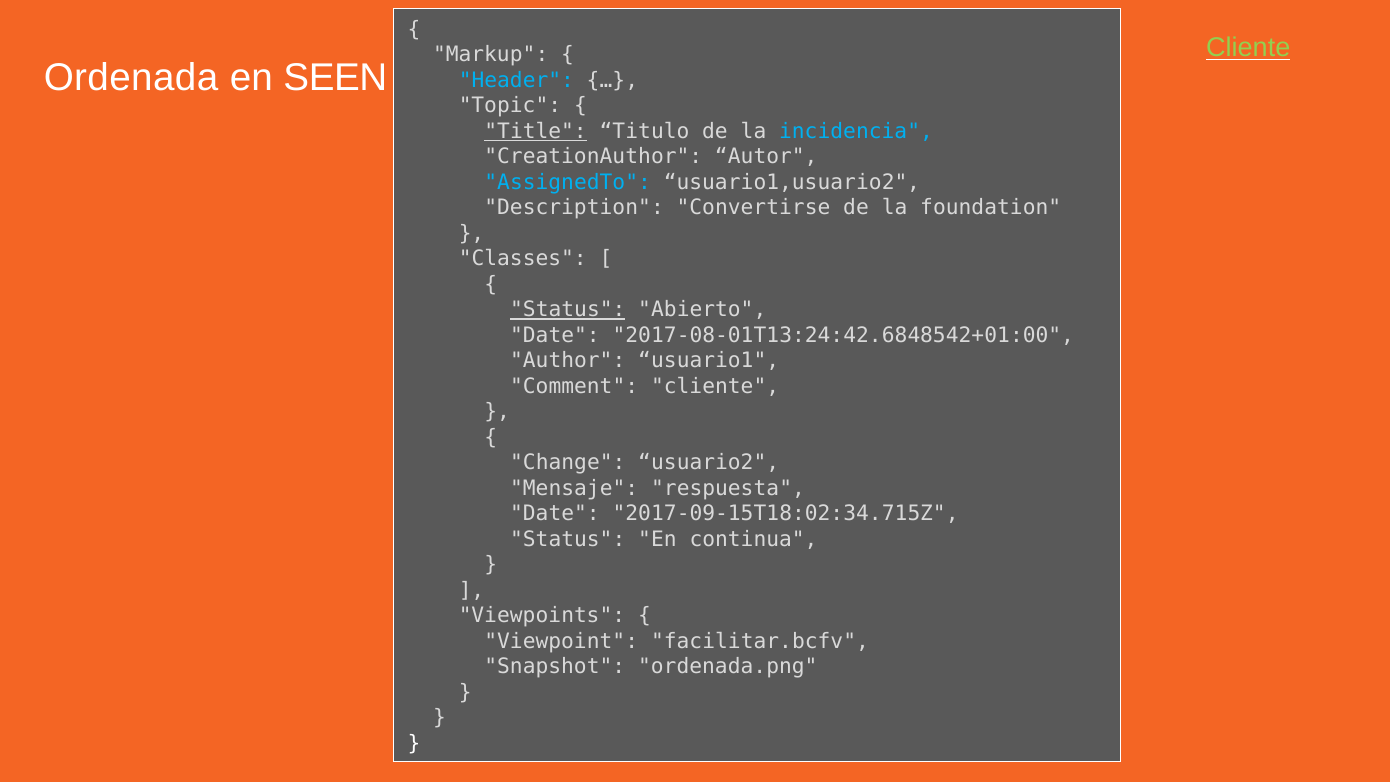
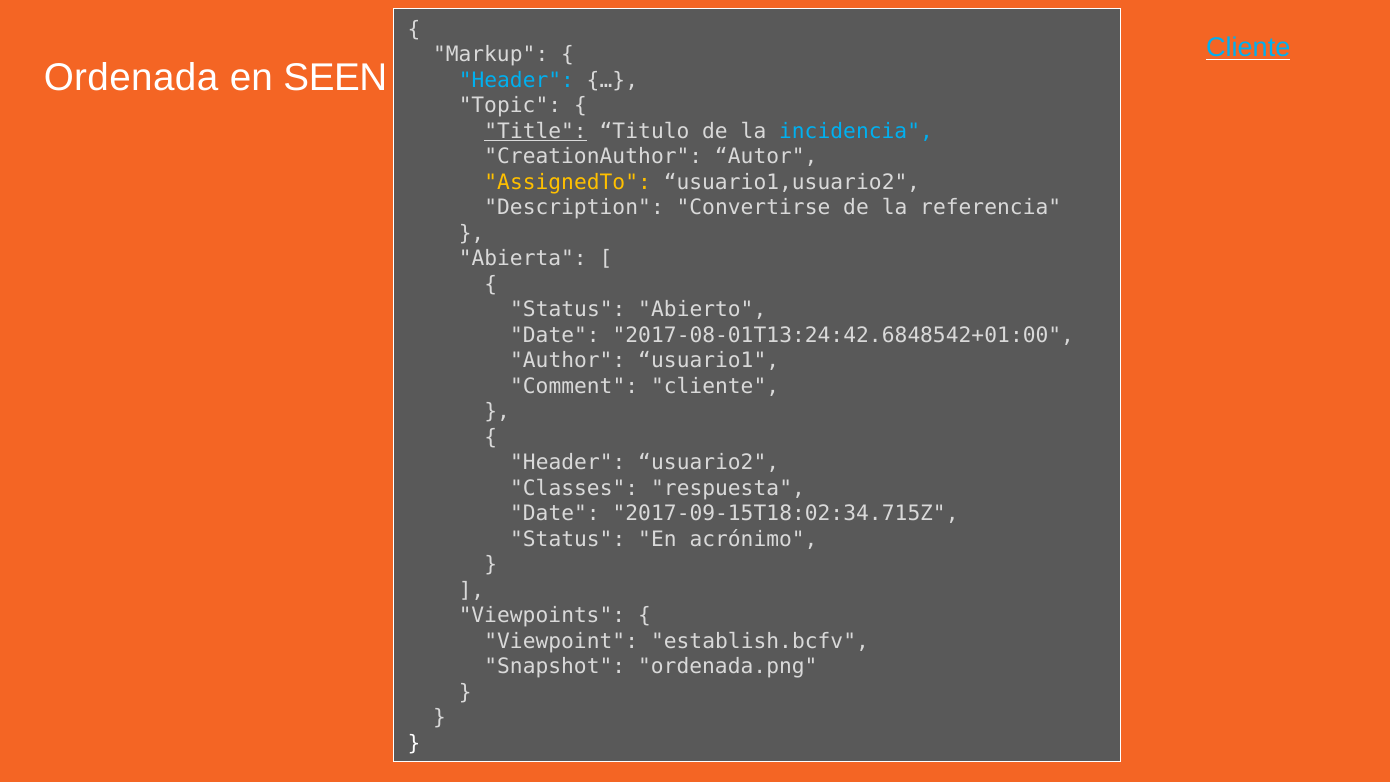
Cliente colour: light green -> light blue (1248, 47)
AssignedTo colour: light blue -> yellow (568, 182)
foundation: foundation -> referencia (991, 208)
Classes: Classes -> Abierta (523, 259)
Status underline: present -> none (568, 310)
Change: Change -> Header (568, 463)
Mensaje: Mensaje -> Classes (574, 488)
continua: continua -> acrónimo (754, 539)
facilitar.bcfv: facilitar.bcfv -> establish.bcfv (760, 641)
